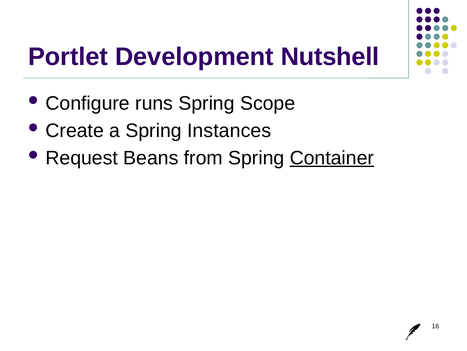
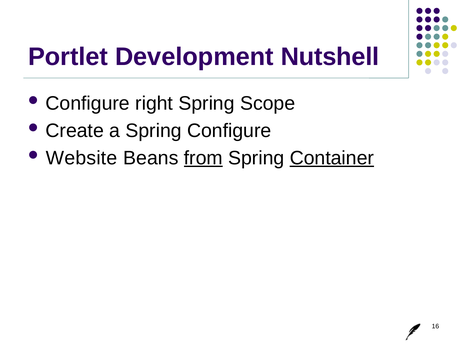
runs: runs -> right (154, 103)
Spring Instances: Instances -> Configure (229, 130)
Request: Request -> Website (82, 158)
from underline: none -> present (203, 158)
